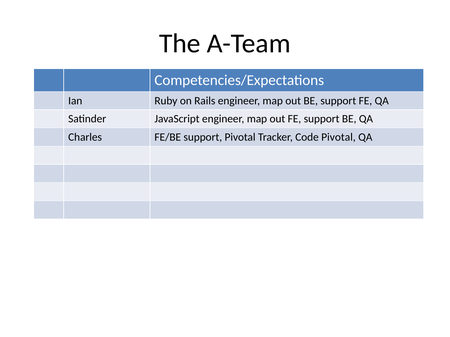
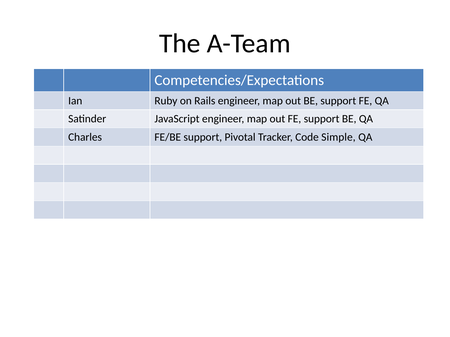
Code Pivotal: Pivotal -> Simple (338, 137)
